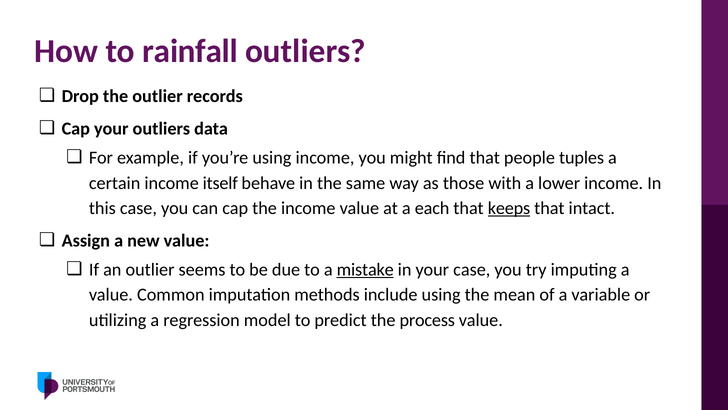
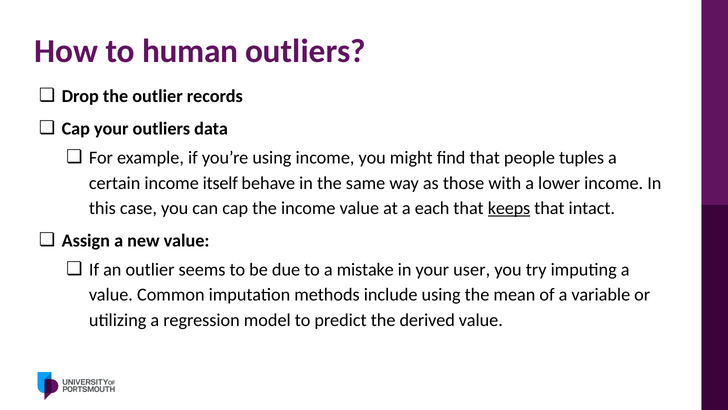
rainfall: rainfall -> human (190, 51)
mistake underline: present -> none (365, 270)
your case: case -> user (472, 270)
process: process -> derived (427, 320)
